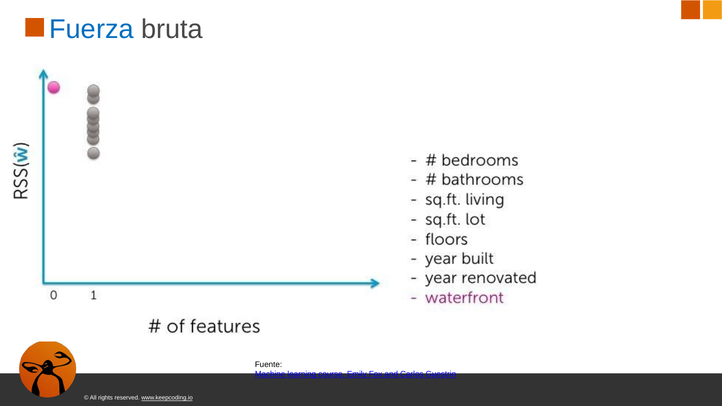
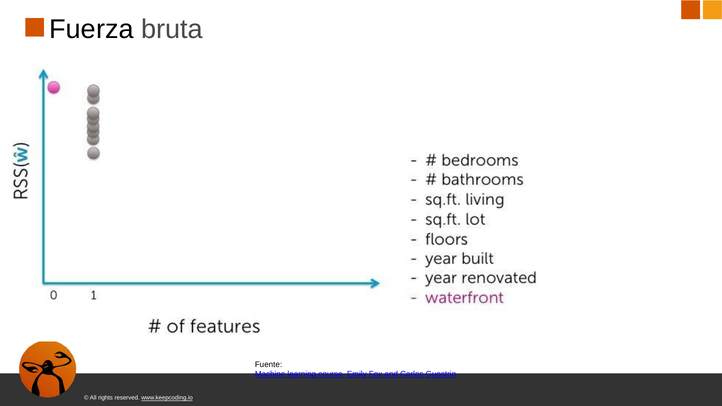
Fuerza colour: blue -> black (92, 29)
